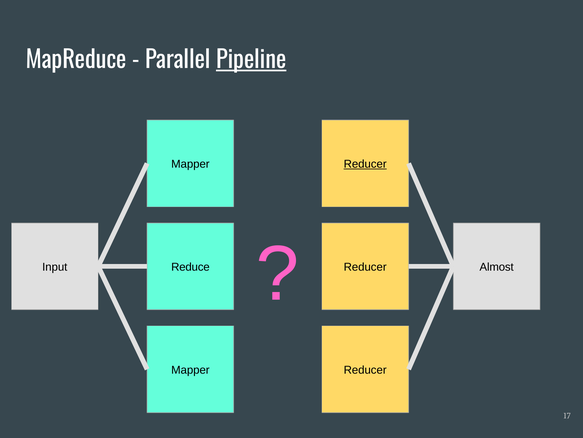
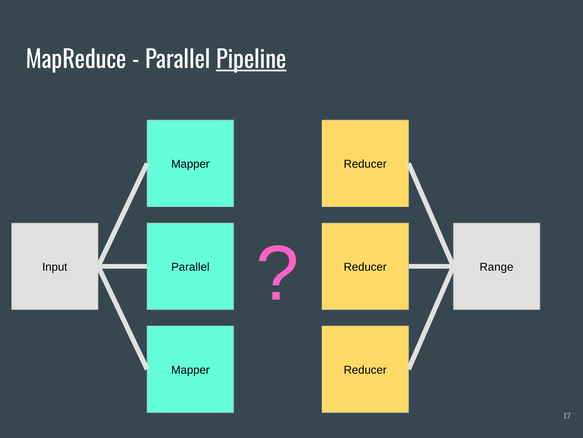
Reducer underline: present -> none (365, 164)
Reduce: Reduce -> Parallel (190, 267)
Almost: Almost -> Range (497, 267)
